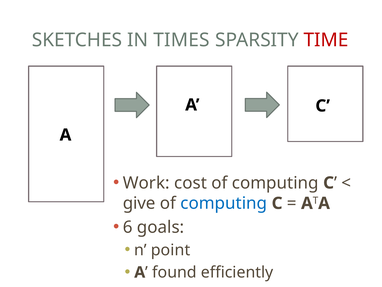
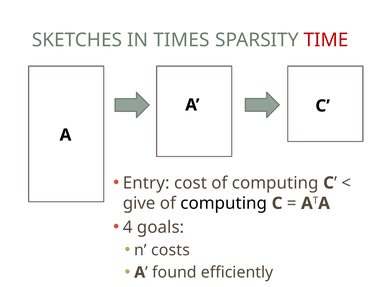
Work: Work -> Entry (146, 183)
computing colour: blue -> black (224, 203)
6: 6 -> 4 (128, 227)
point: point -> costs (171, 250)
